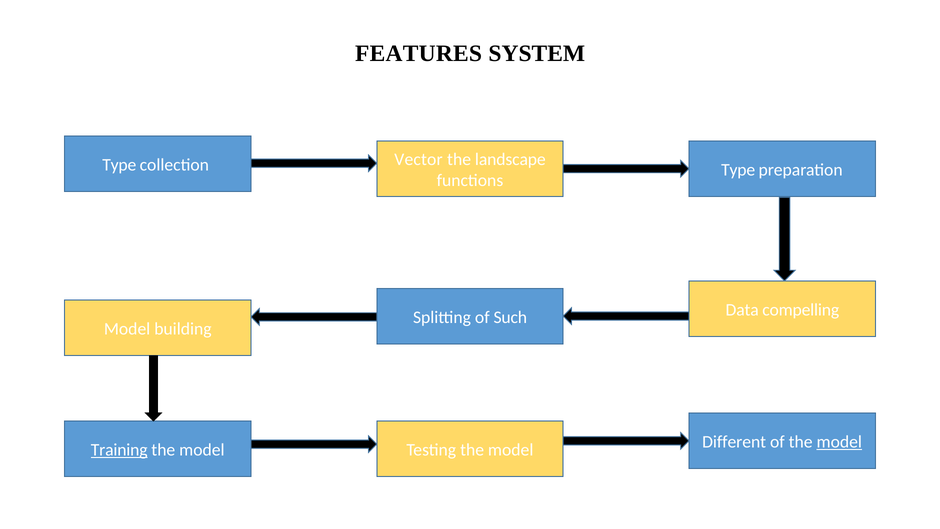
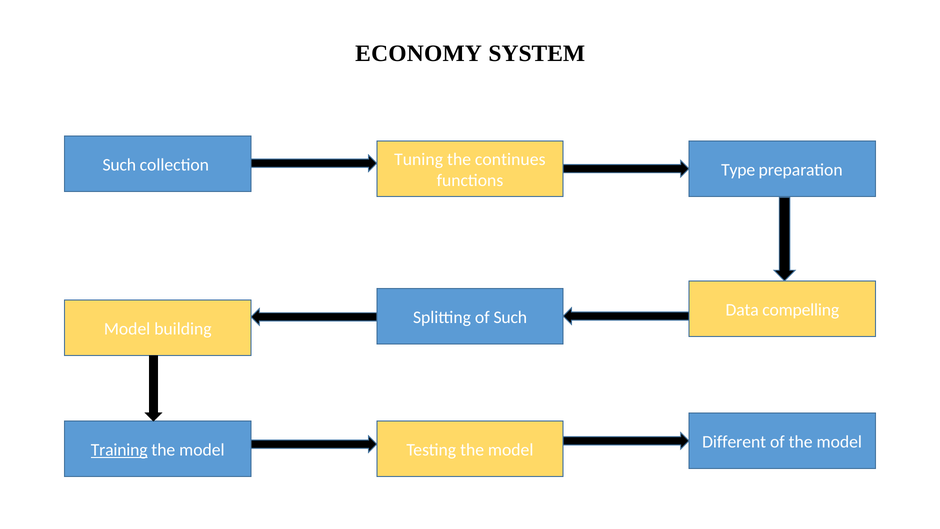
FEATURES: FEATURES -> ECONOMY (419, 53)
Type: Type -> Such (119, 165)
Vector: Vector -> Tuning (419, 159)
landscape: landscape -> continues (510, 159)
model underline: present -> none (839, 442)
